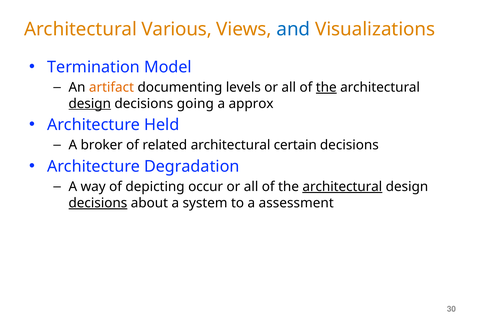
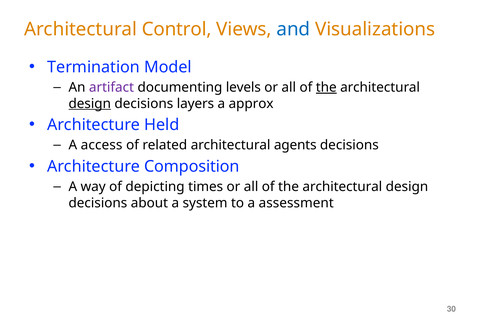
Various: Various -> Control (177, 29)
artifact colour: orange -> purple (111, 87)
going: going -> layers (195, 103)
broker: broker -> access (102, 145)
certain: certain -> agents (295, 145)
Degradation: Degradation -> Composition (192, 166)
occur: occur -> times (206, 186)
architectural underline: present -> none (342, 186)
decisions underline: present -> none (98, 203)
